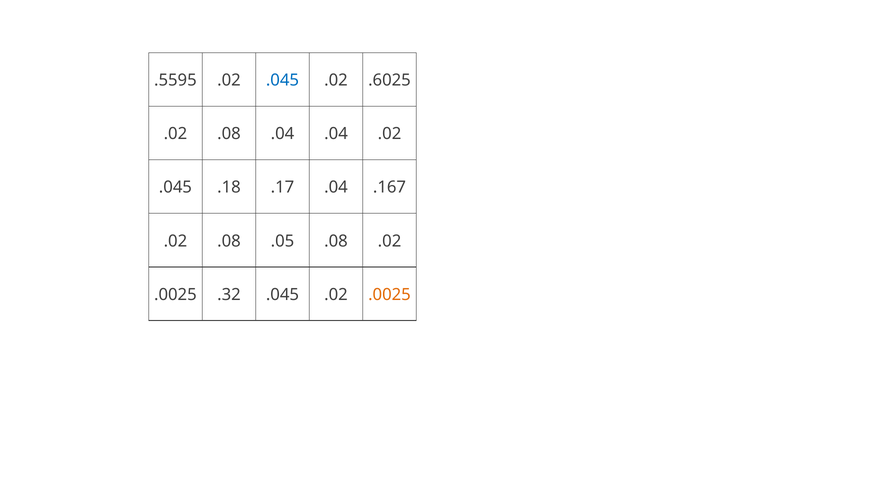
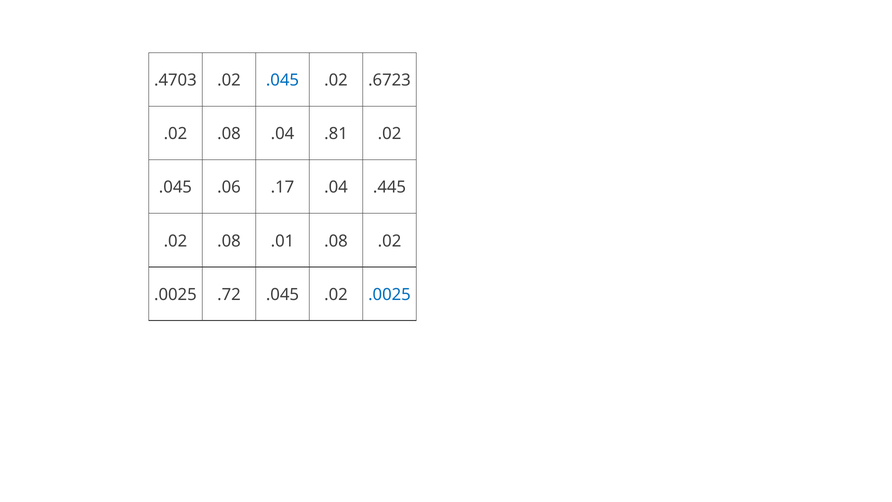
.5595: .5595 -> .4703 (175, 80)
.6025: .6025 -> .6723 (389, 80)
.04 .04: .04 -> .81 (336, 134)
.18: .18 -> .06 (229, 187)
.167: .167 -> .445 (389, 187)
.05: .05 -> .01 (283, 241)
.32: .32 -> .72 (229, 294)
.0025 colour: orange -> blue (389, 294)
